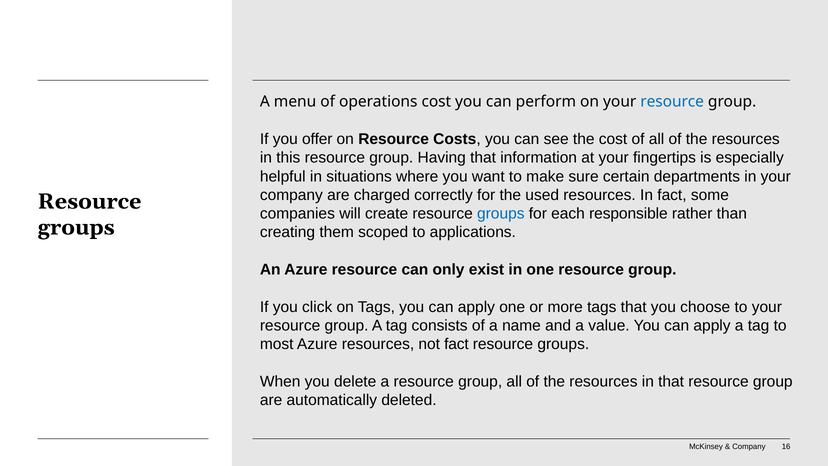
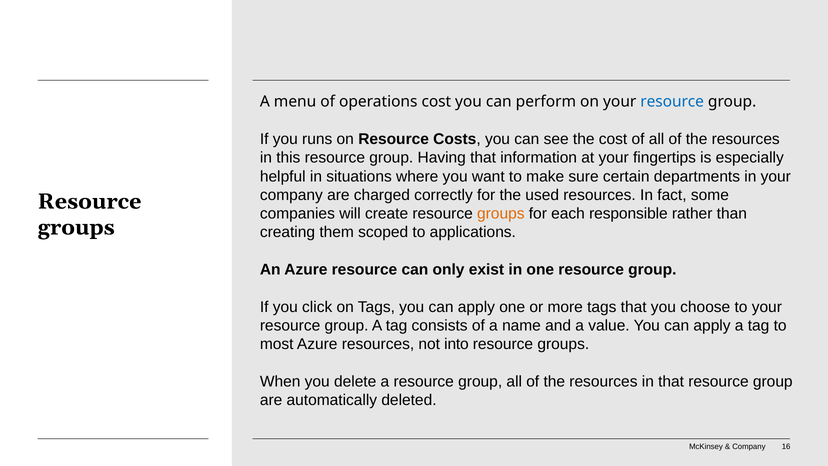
offer: offer -> runs (317, 139)
groups colour: blue -> orange (501, 214)
not fact: fact -> into (456, 344)
